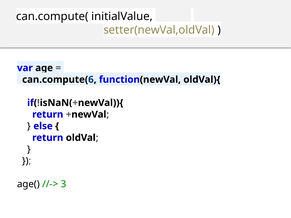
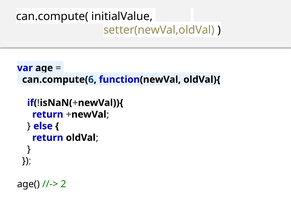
3: 3 -> 2 (63, 184)
